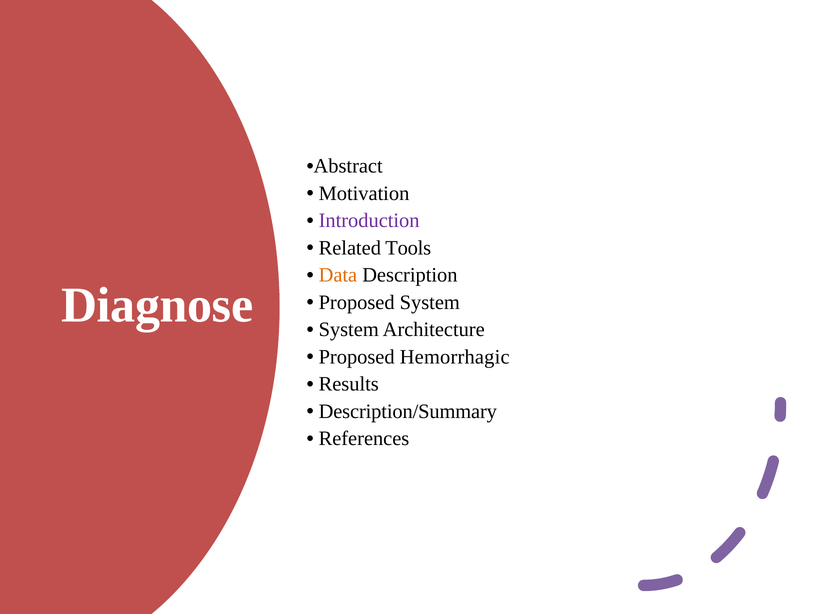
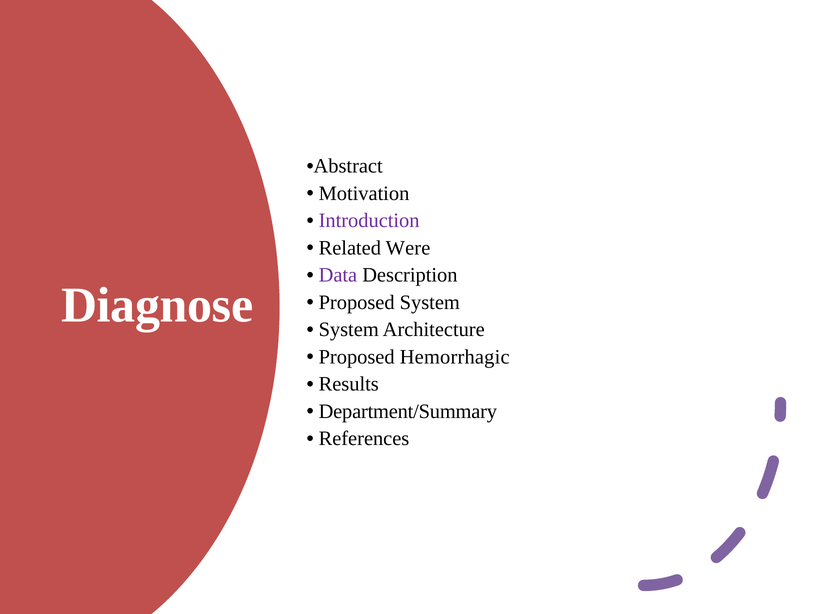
Tools: Tools -> Were (408, 248)
Data colour: orange -> purple (338, 275)
Description/Summary: Description/Summary -> Department/Summary (408, 411)
